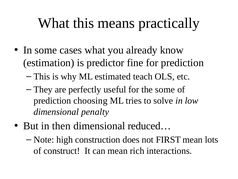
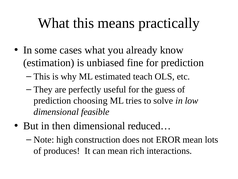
predictor: predictor -> unbiased (105, 63)
the some: some -> guess (165, 89)
penalty: penalty -> feasible (95, 111)
FIRST: FIRST -> EROR (168, 139)
construct: construct -> produces (62, 150)
